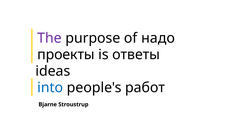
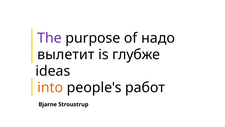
проекты: проекты -> вылетит (66, 54)
ответы: ответы -> глубже (136, 54)
into colour: blue -> orange (50, 87)
